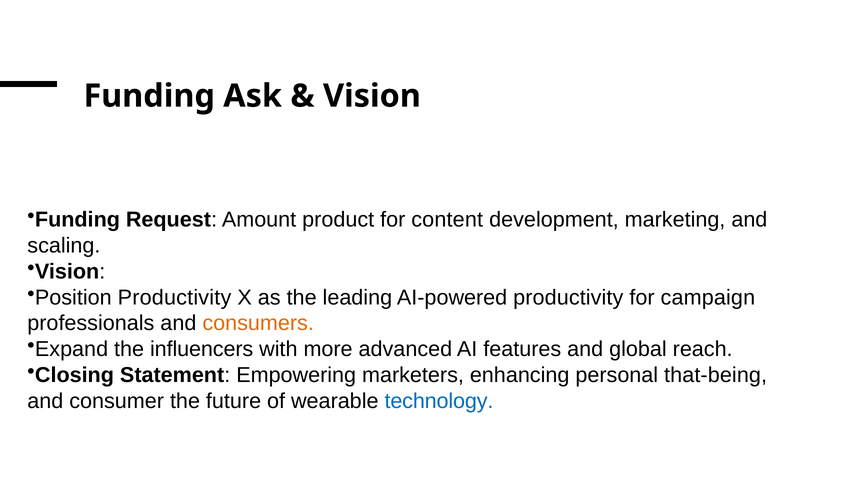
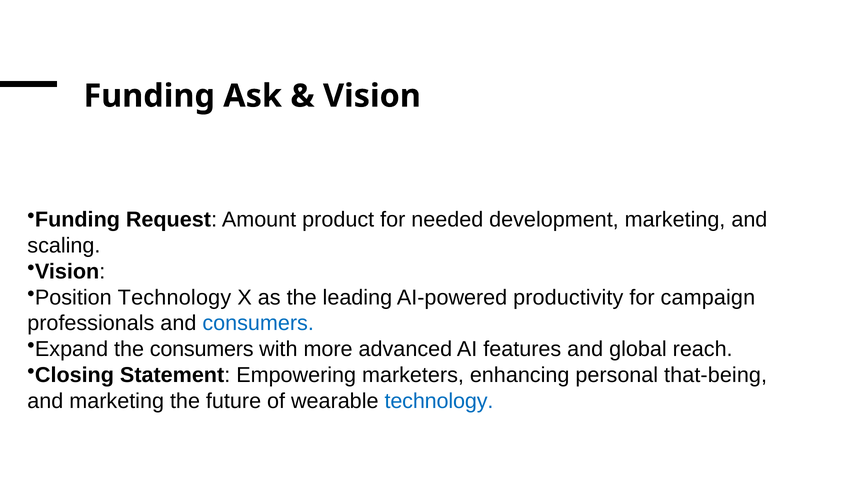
content: content -> needed (447, 220)
Position Productivity: Productivity -> Technology (174, 298)
consumers colour: orange -> blue (258, 324)
the influencers: influencers -> consumers (202, 349)
and consumer: consumer -> marketing (117, 401)
